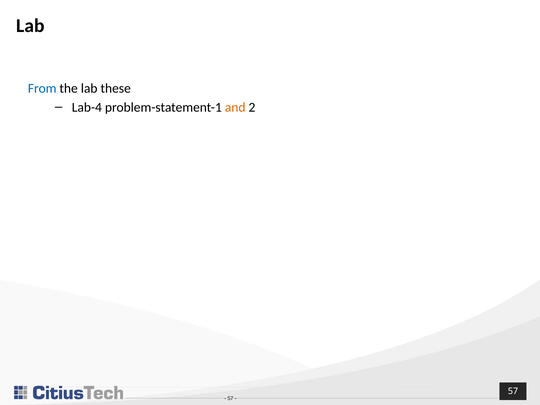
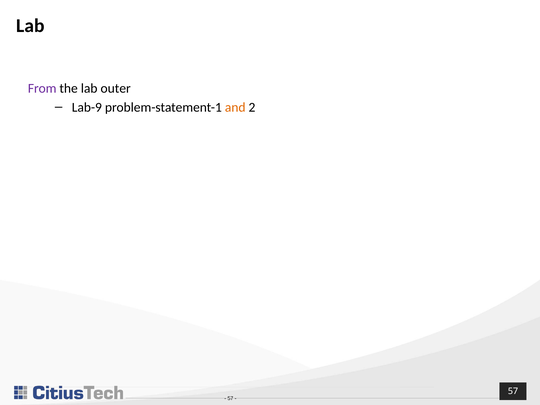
From colour: blue -> purple (42, 88)
these: these -> outer (116, 88)
Lab-4: Lab-4 -> Lab-9 (87, 107)
